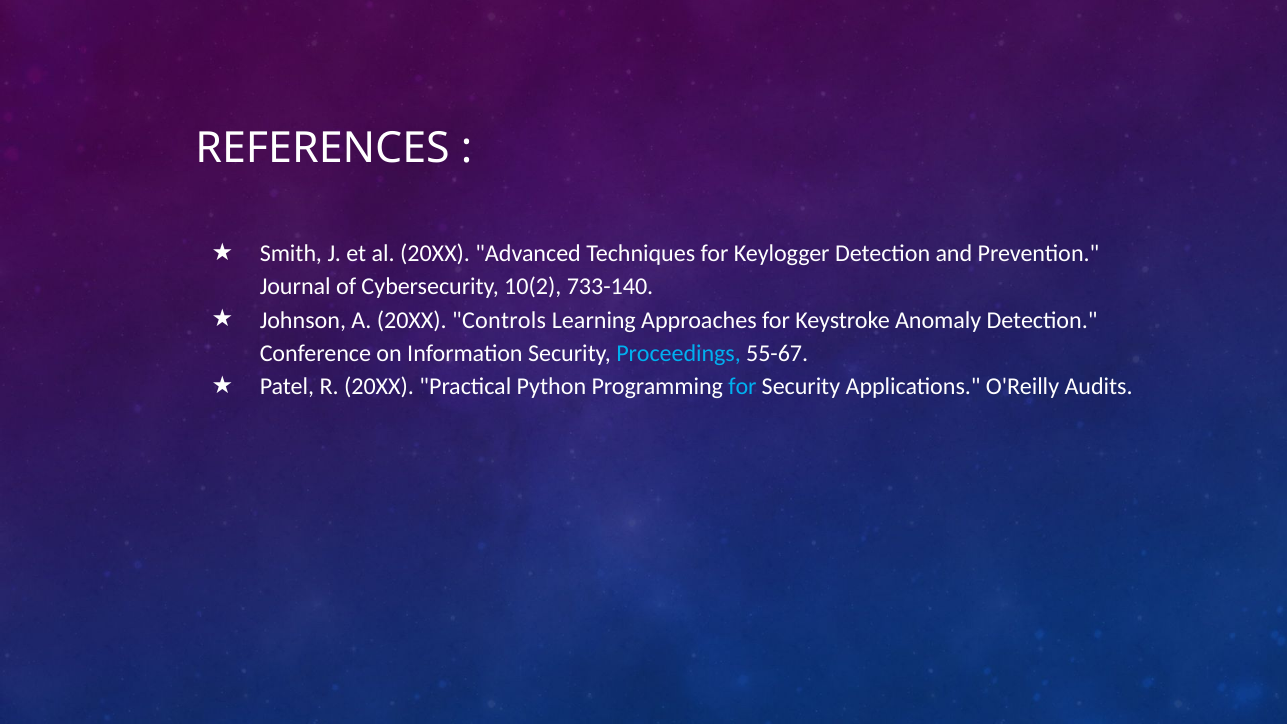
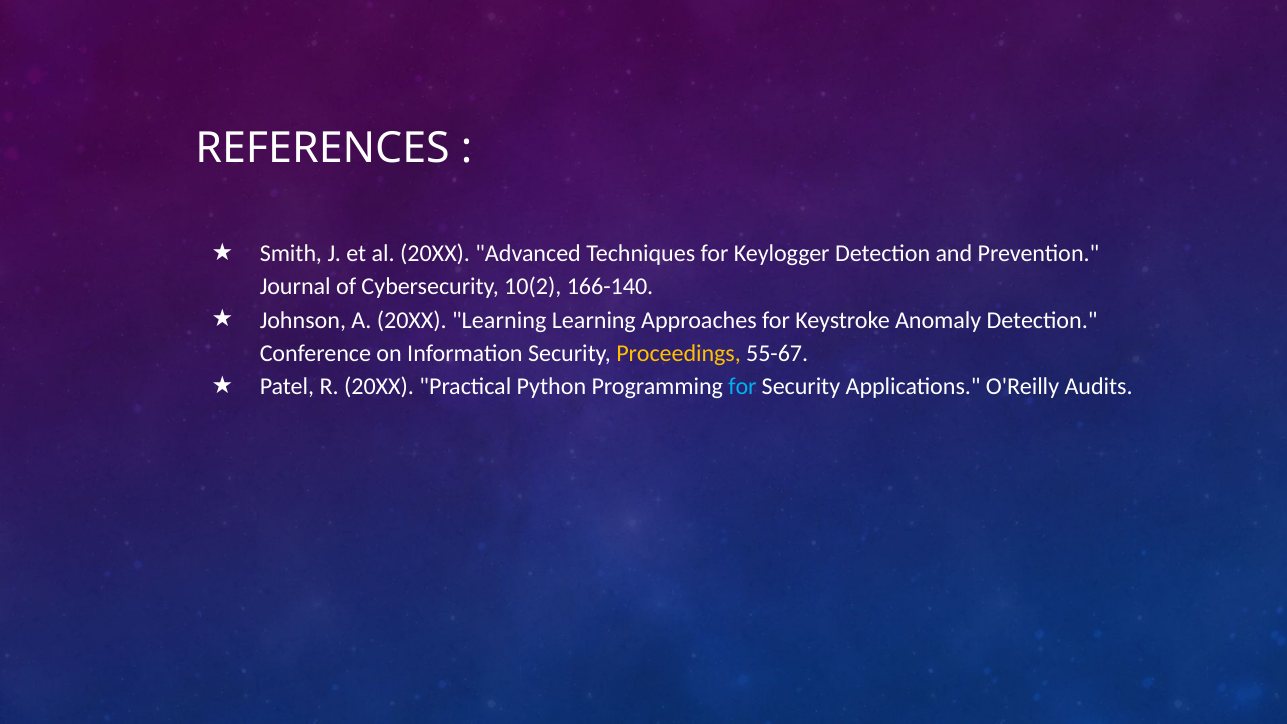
733-140: 733-140 -> 166-140 (610, 287)
20XX Controls: Controls -> Learning (499, 320)
Proceedings colour: light blue -> yellow (679, 353)
